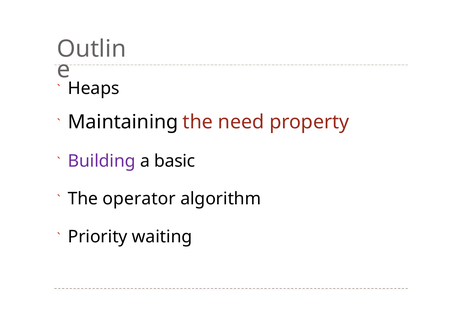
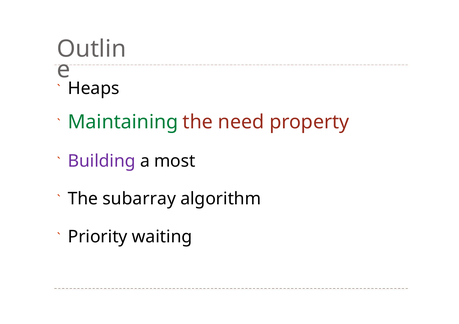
Maintaining colour: black -> green (123, 122)
basic: basic -> most (175, 161)
operator: operator -> subarray (139, 199)
